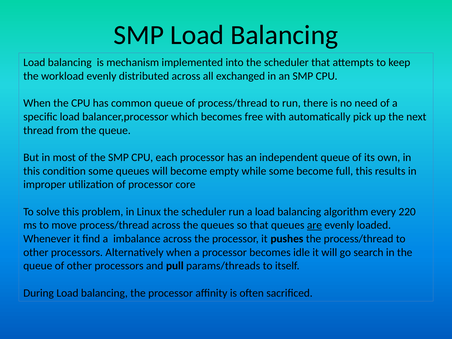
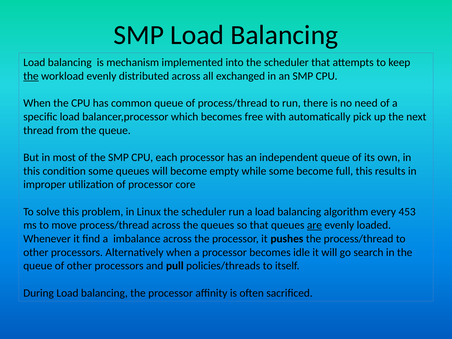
the underline: none -> present (31, 76)
220: 220 -> 453 (407, 212)
params/threads: params/threads -> policies/threads (223, 266)
